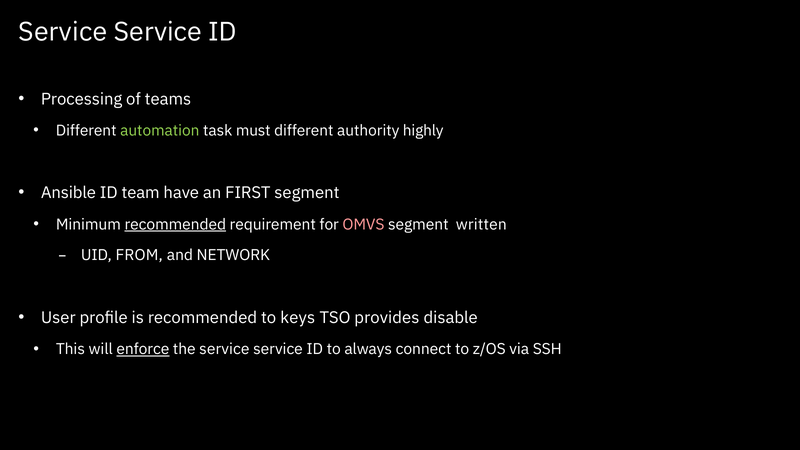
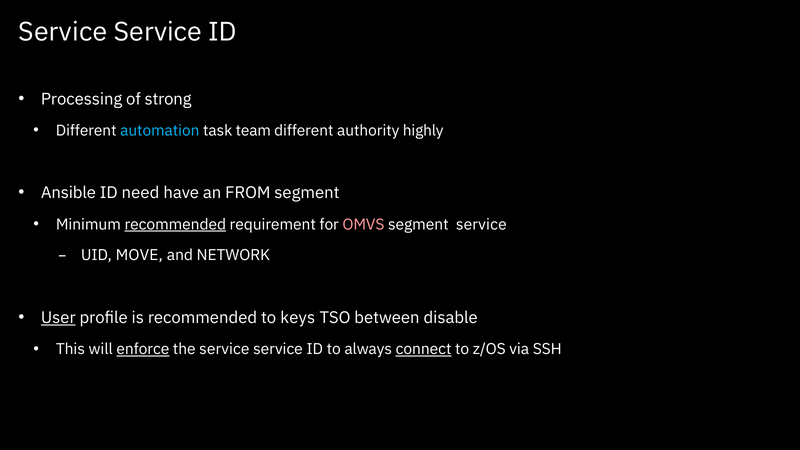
teams: teams -> strong (168, 99)
automation colour: light green -> light blue (160, 131)
must: must -> team (253, 131)
team: team -> need (140, 193)
FIRST: FIRST -> FROM (248, 193)
segment written: written -> service (481, 224)
FROM: FROM -> MOVE (139, 255)
User underline: none -> present (58, 318)
provides: provides -> between (387, 318)
connect underline: none -> present (424, 349)
